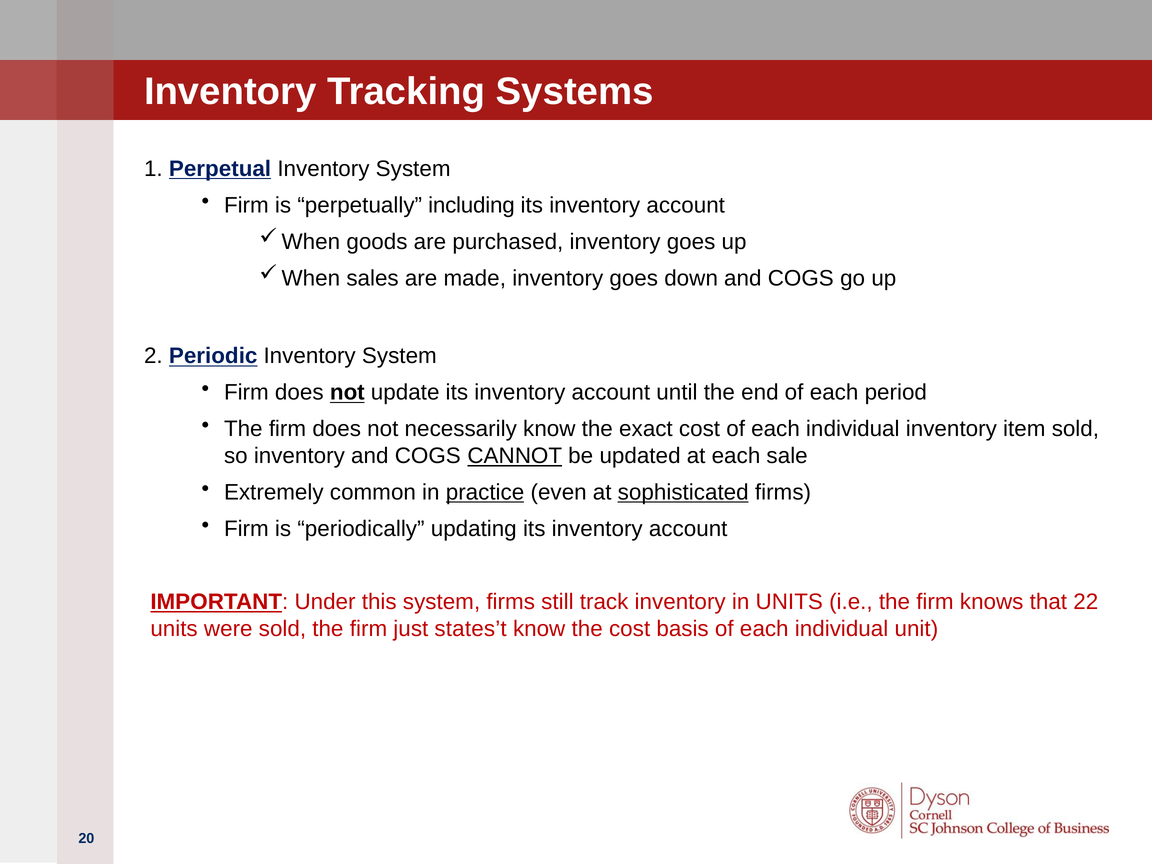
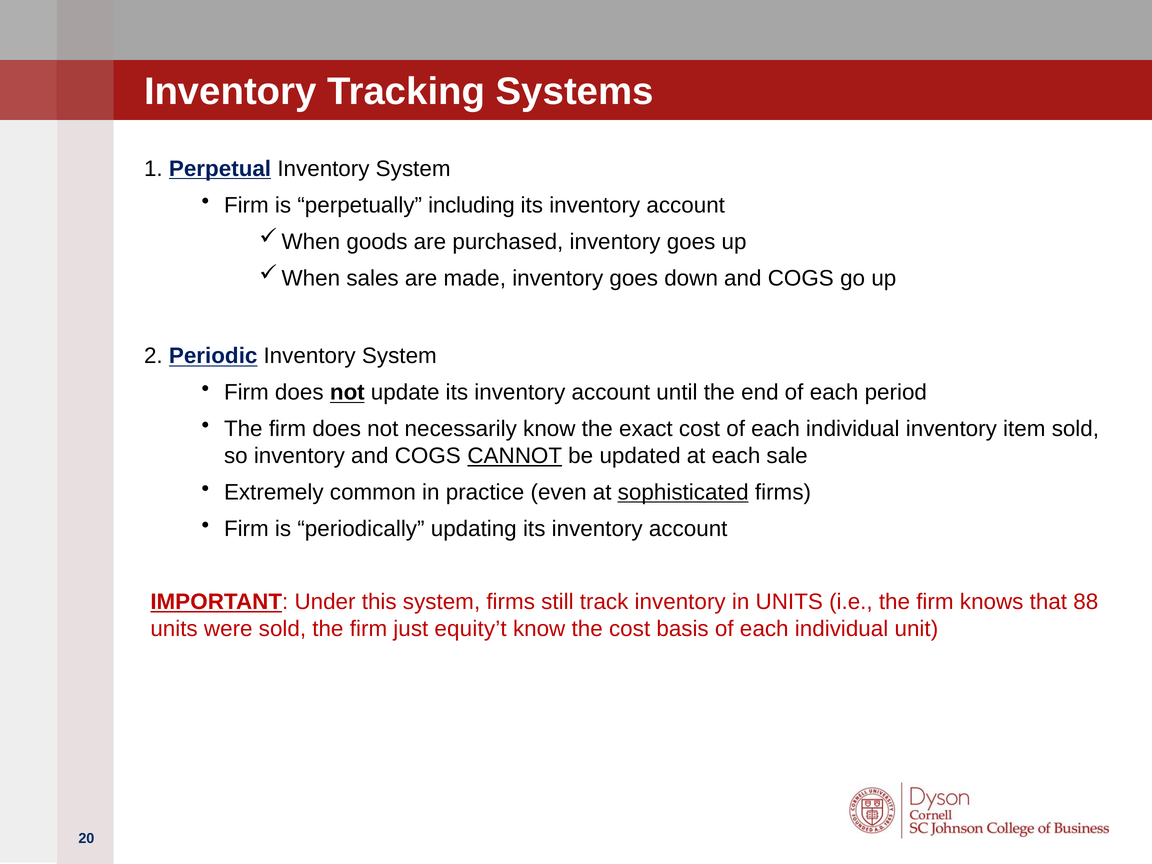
practice underline: present -> none (485, 492)
22: 22 -> 88 (1086, 602)
states’t: states’t -> equity’t (471, 629)
